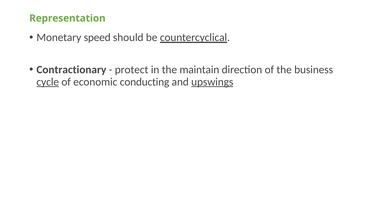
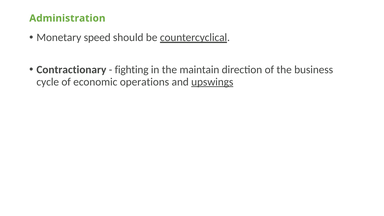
Representation: Representation -> Administration (67, 18)
protect: protect -> fighting (132, 70)
cycle underline: present -> none (48, 82)
conducting: conducting -> operations (145, 82)
